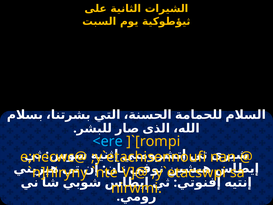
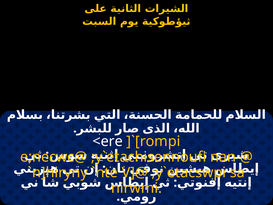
<ere colour: light blue -> white (108, 141)
